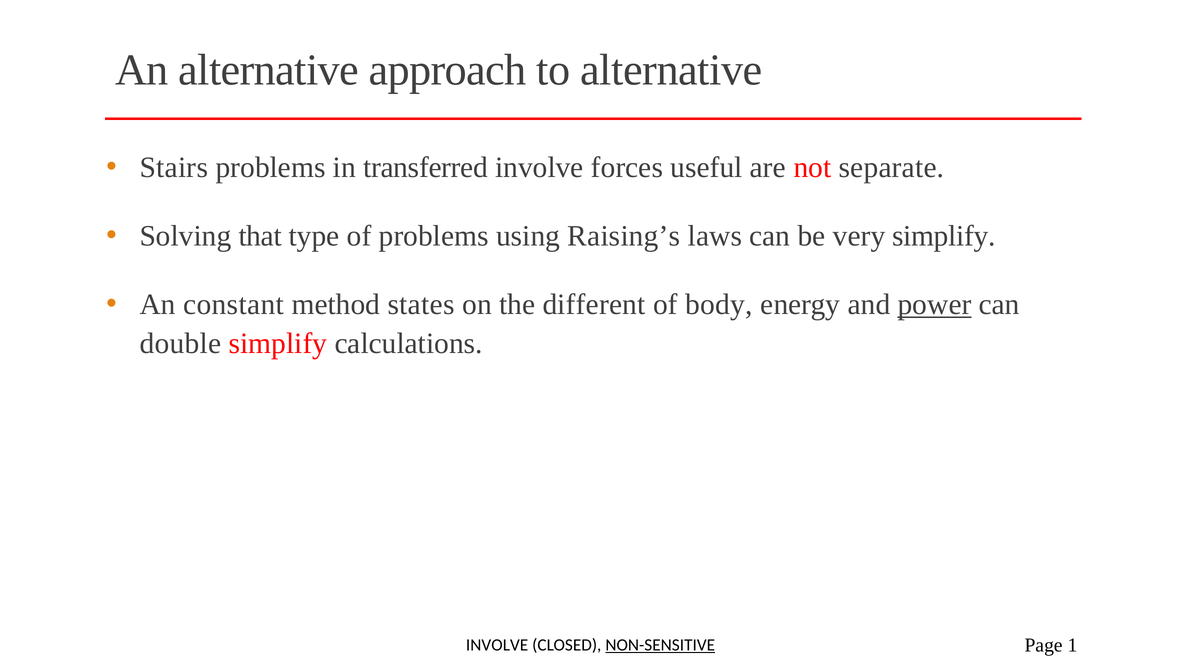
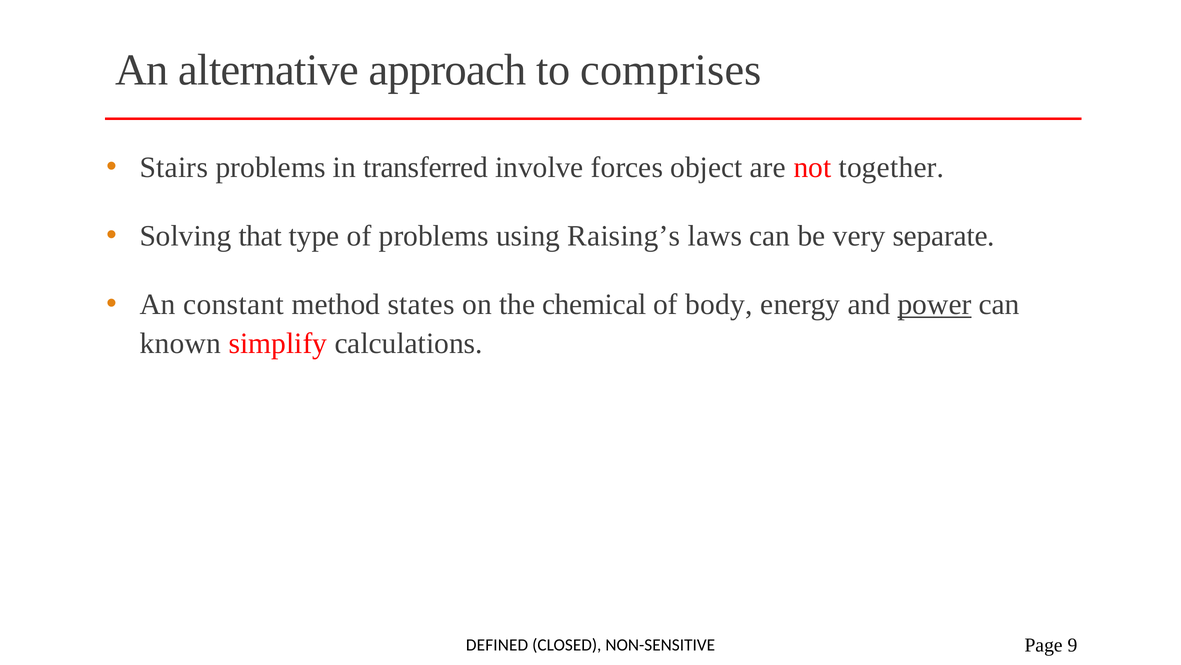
to alternative: alternative -> comprises (671, 70)
useful: useful -> object (706, 167)
separate: separate -> together (891, 167)
very simplify: simplify -> separate (944, 236)
different: different -> chemical (594, 304)
double: double -> known (180, 343)
1: 1 -> 9 (1072, 645)
INVOLVE: INVOLVE -> DEFINED (497, 644)
NON-SENSITIVE underline: present -> none (660, 644)
